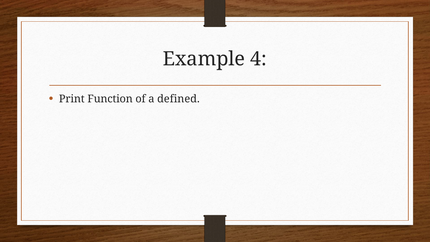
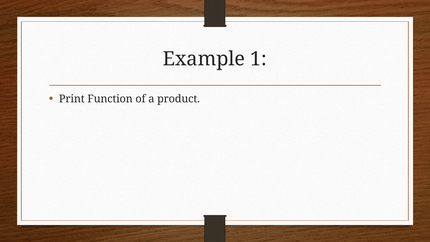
4: 4 -> 1 (259, 59)
defined: defined -> product (179, 99)
